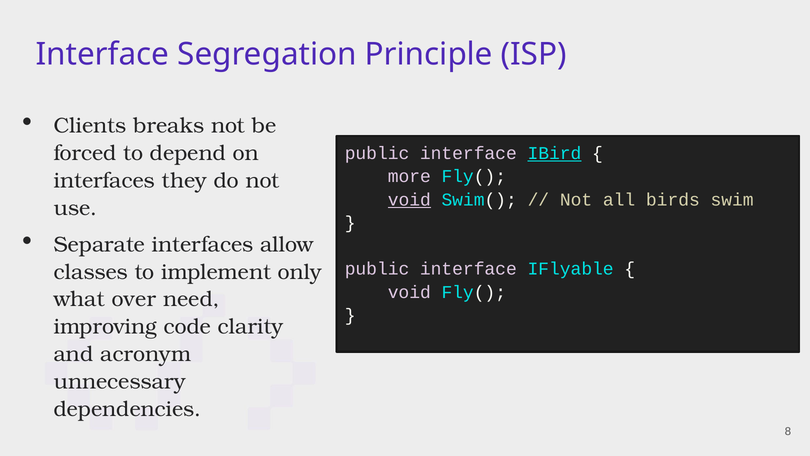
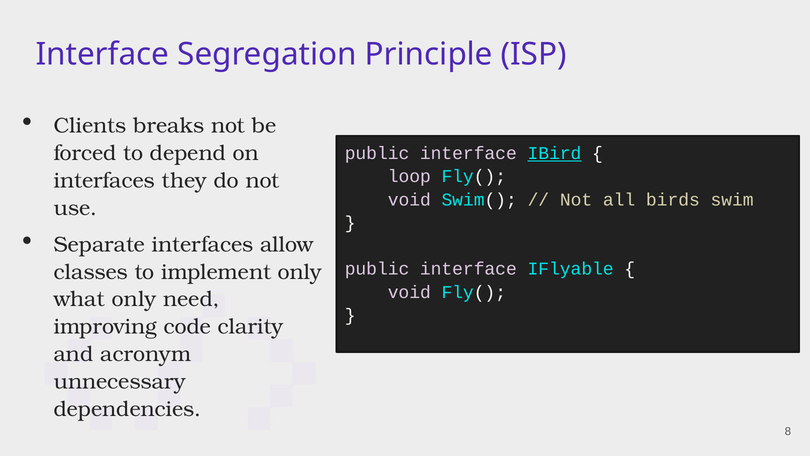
more: more -> loop (409, 176)
void underline: present -> none (409, 199)
what over: over -> only (134, 299)
